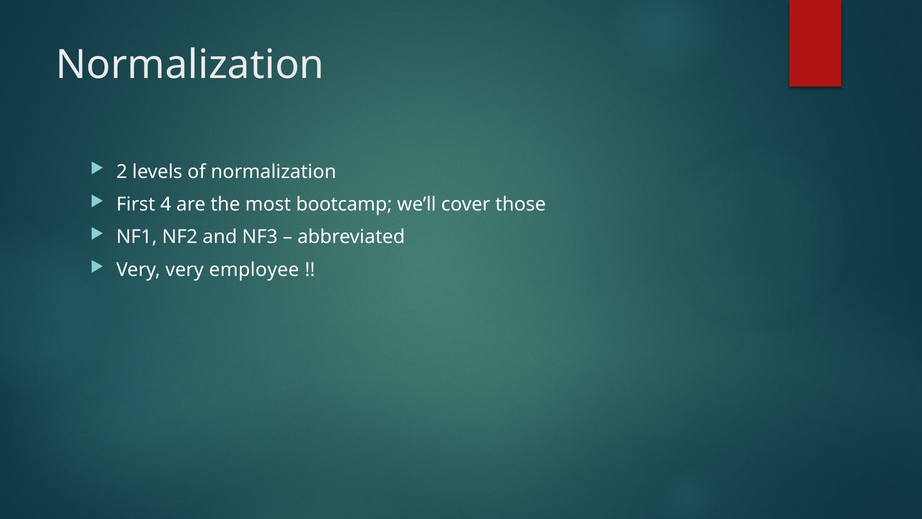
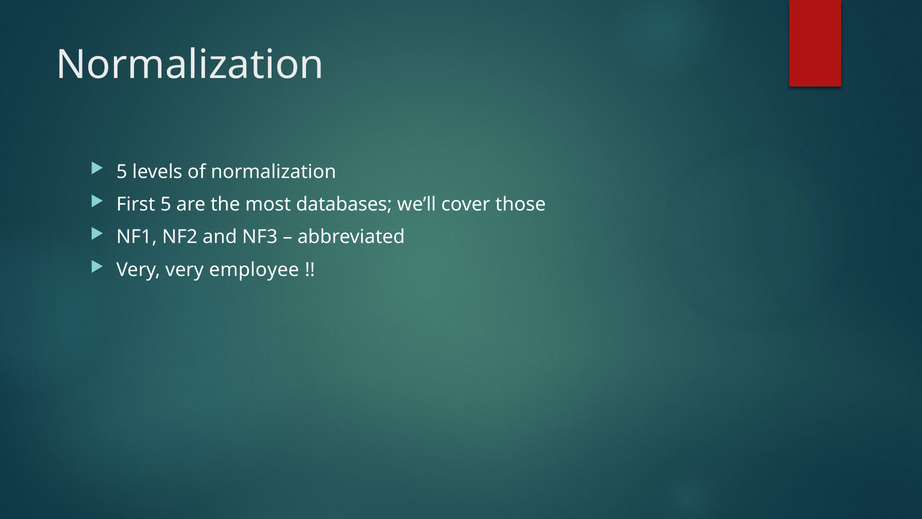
2: 2 -> 5 (122, 172)
First 4: 4 -> 5 (166, 204)
bootcamp: bootcamp -> databases (344, 204)
